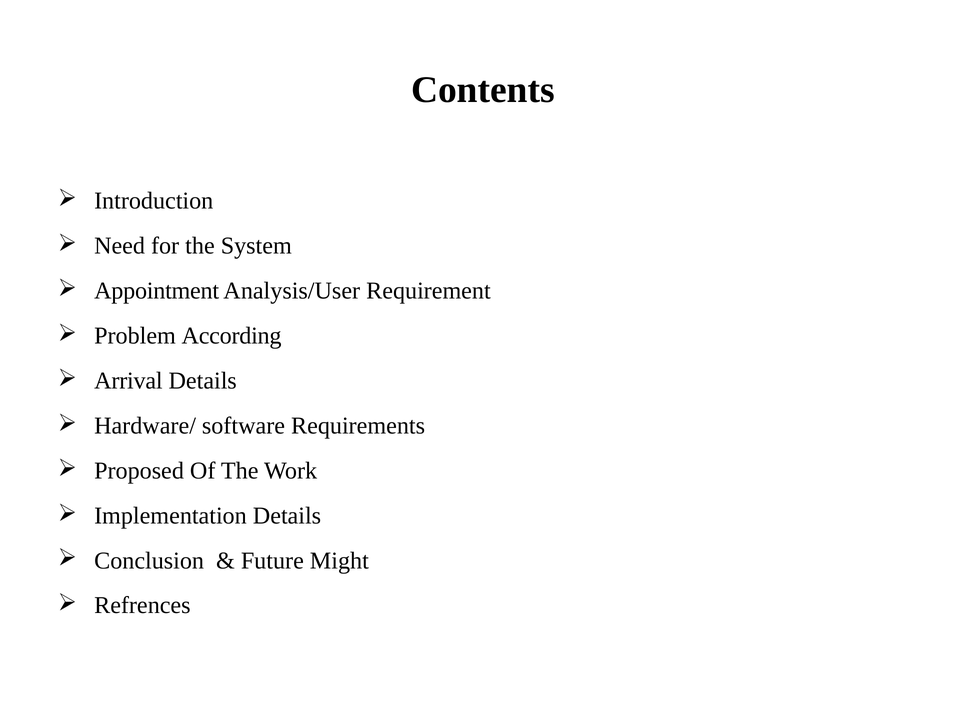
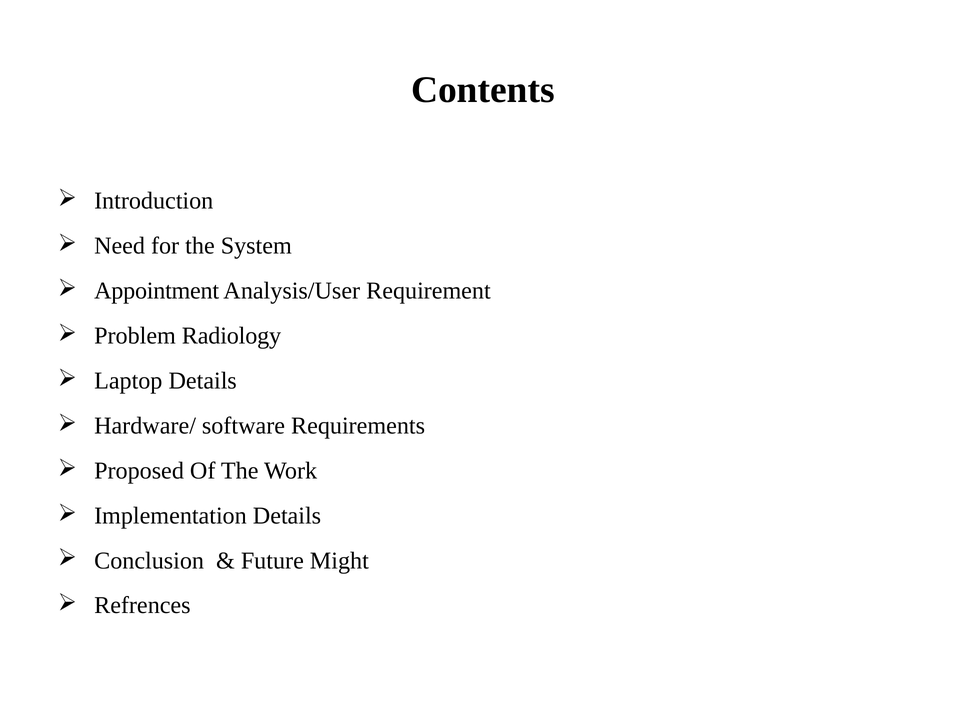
According: According -> Radiology (232, 336)
Arrival: Arrival -> Laptop (128, 380)
